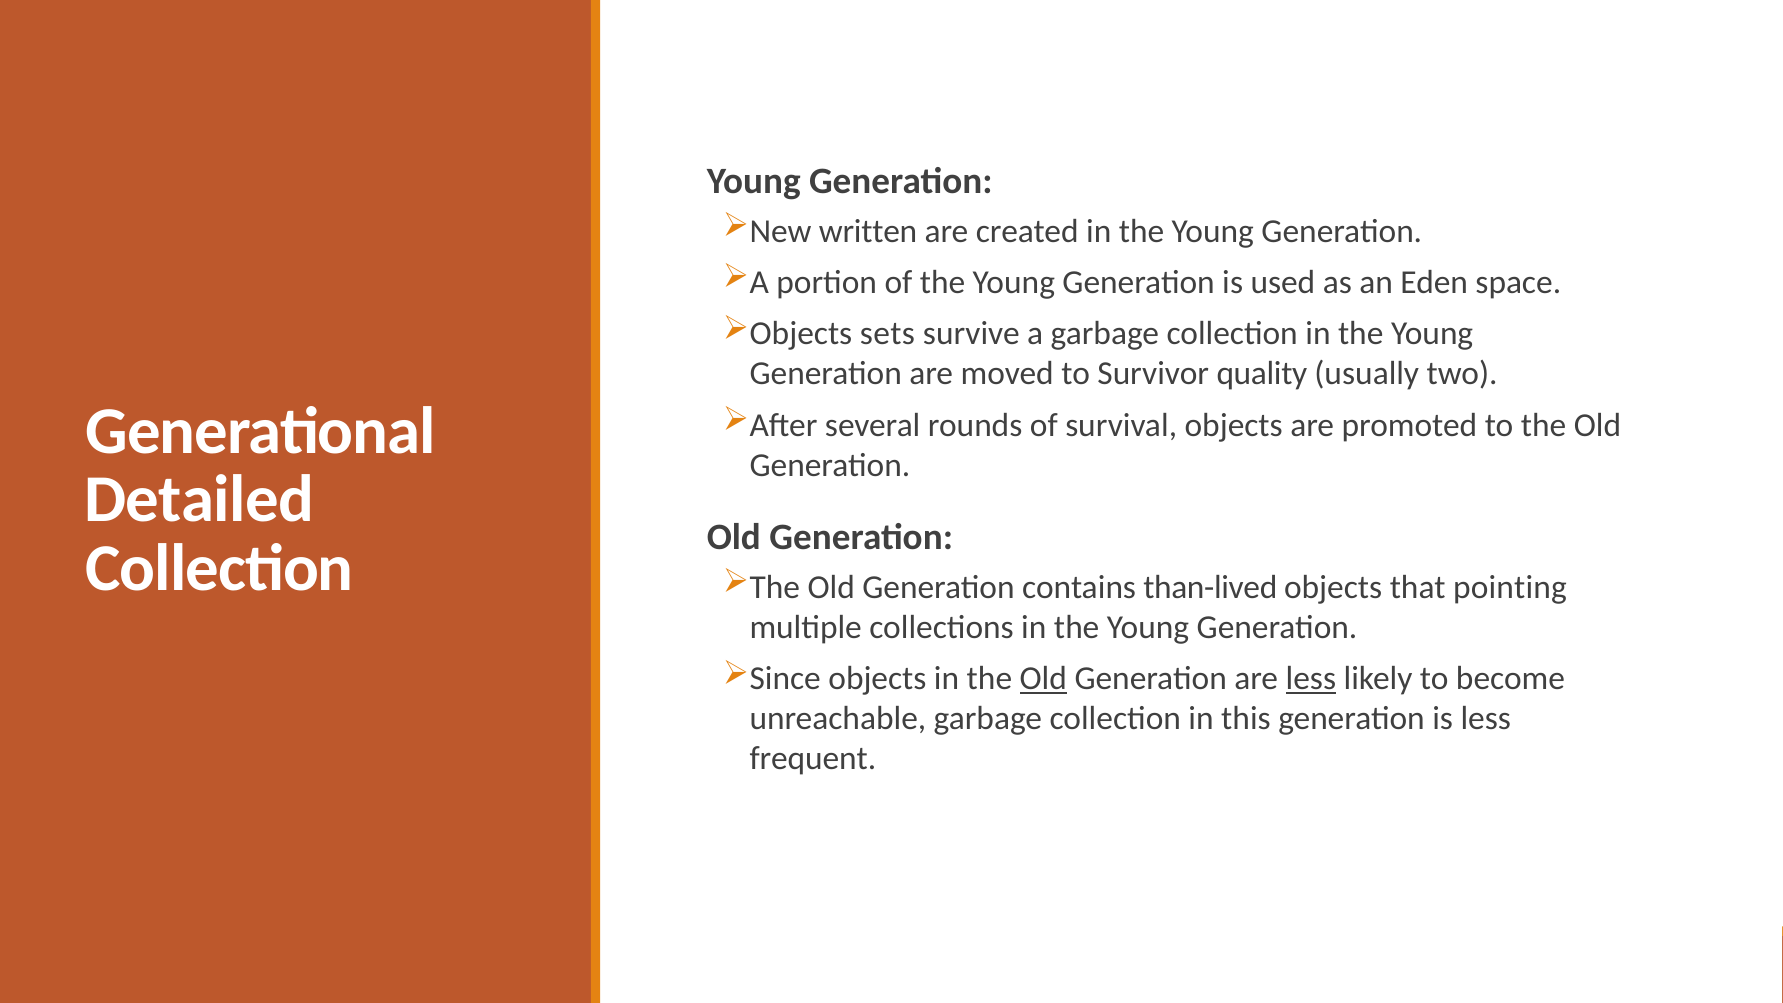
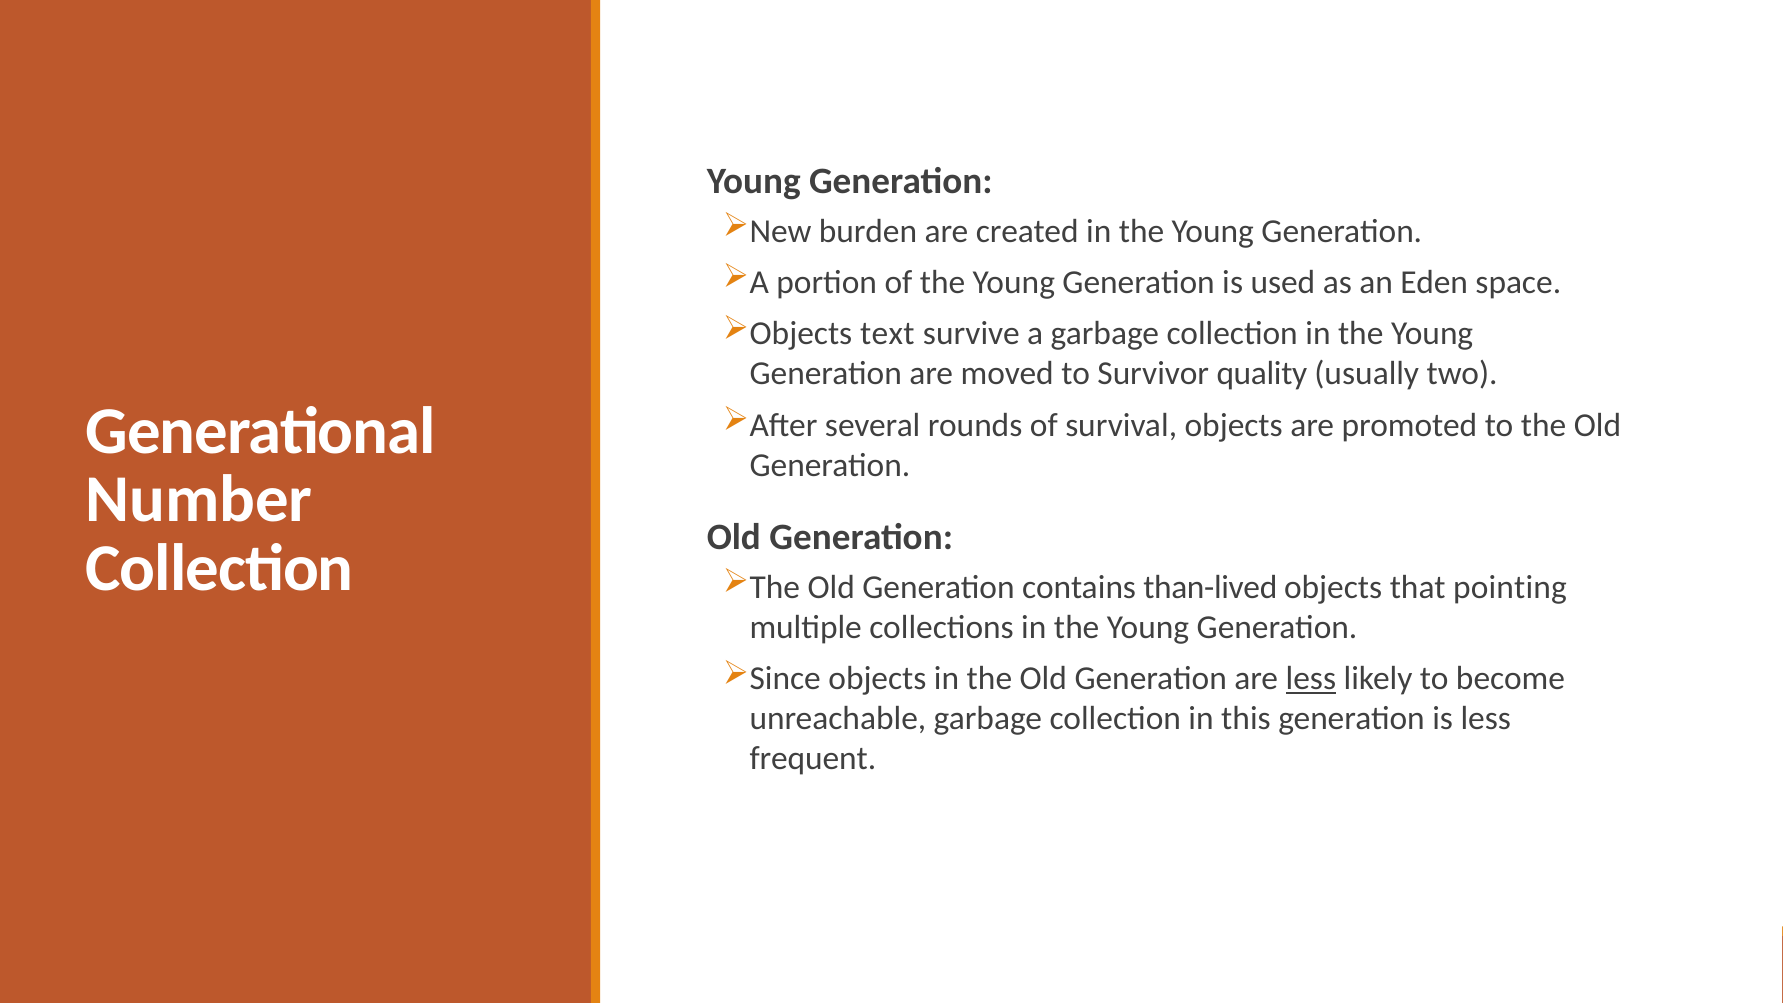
written: written -> burden (868, 231)
sets: sets -> text (887, 334)
Detailed: Detailed -> Number (199, 500)
Old underline: present -> none (1043, 678)
